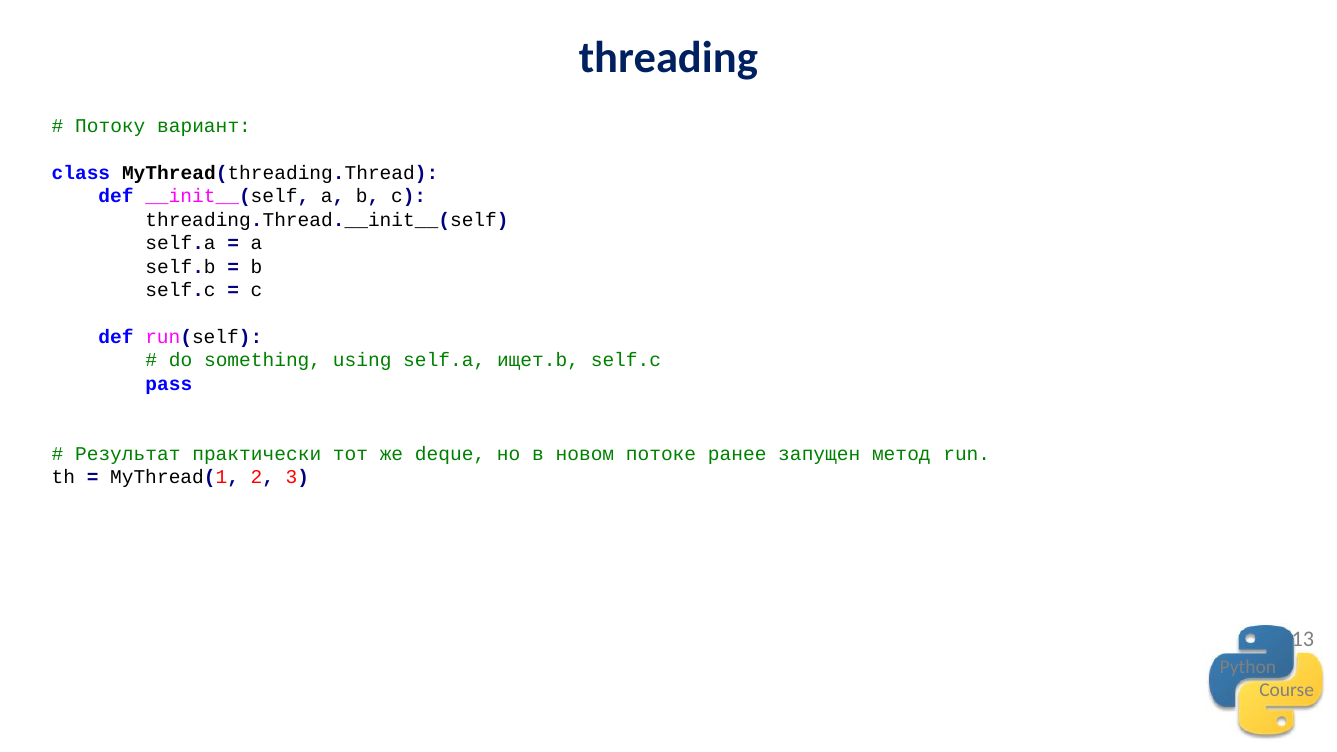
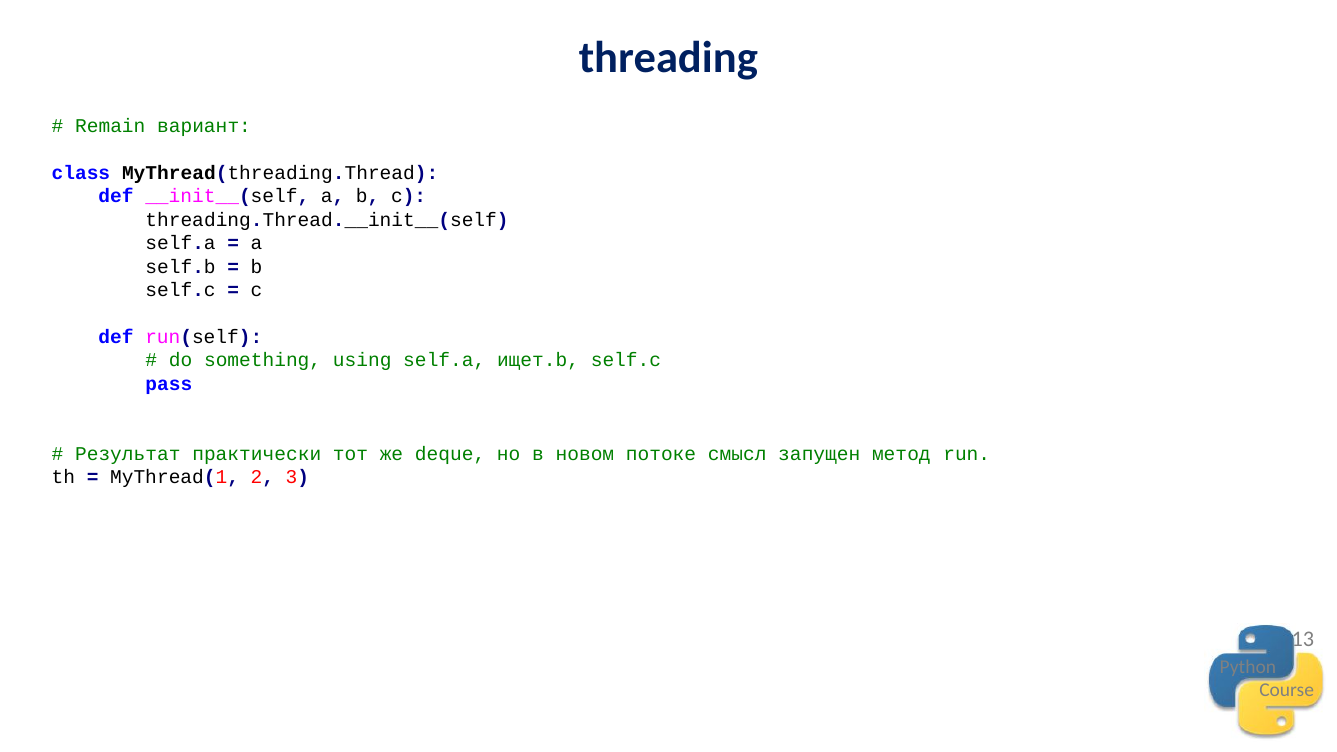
Потоку: Потоку -> Remain (110, 126)
ранее: ранее -> смысл (737, 454)
